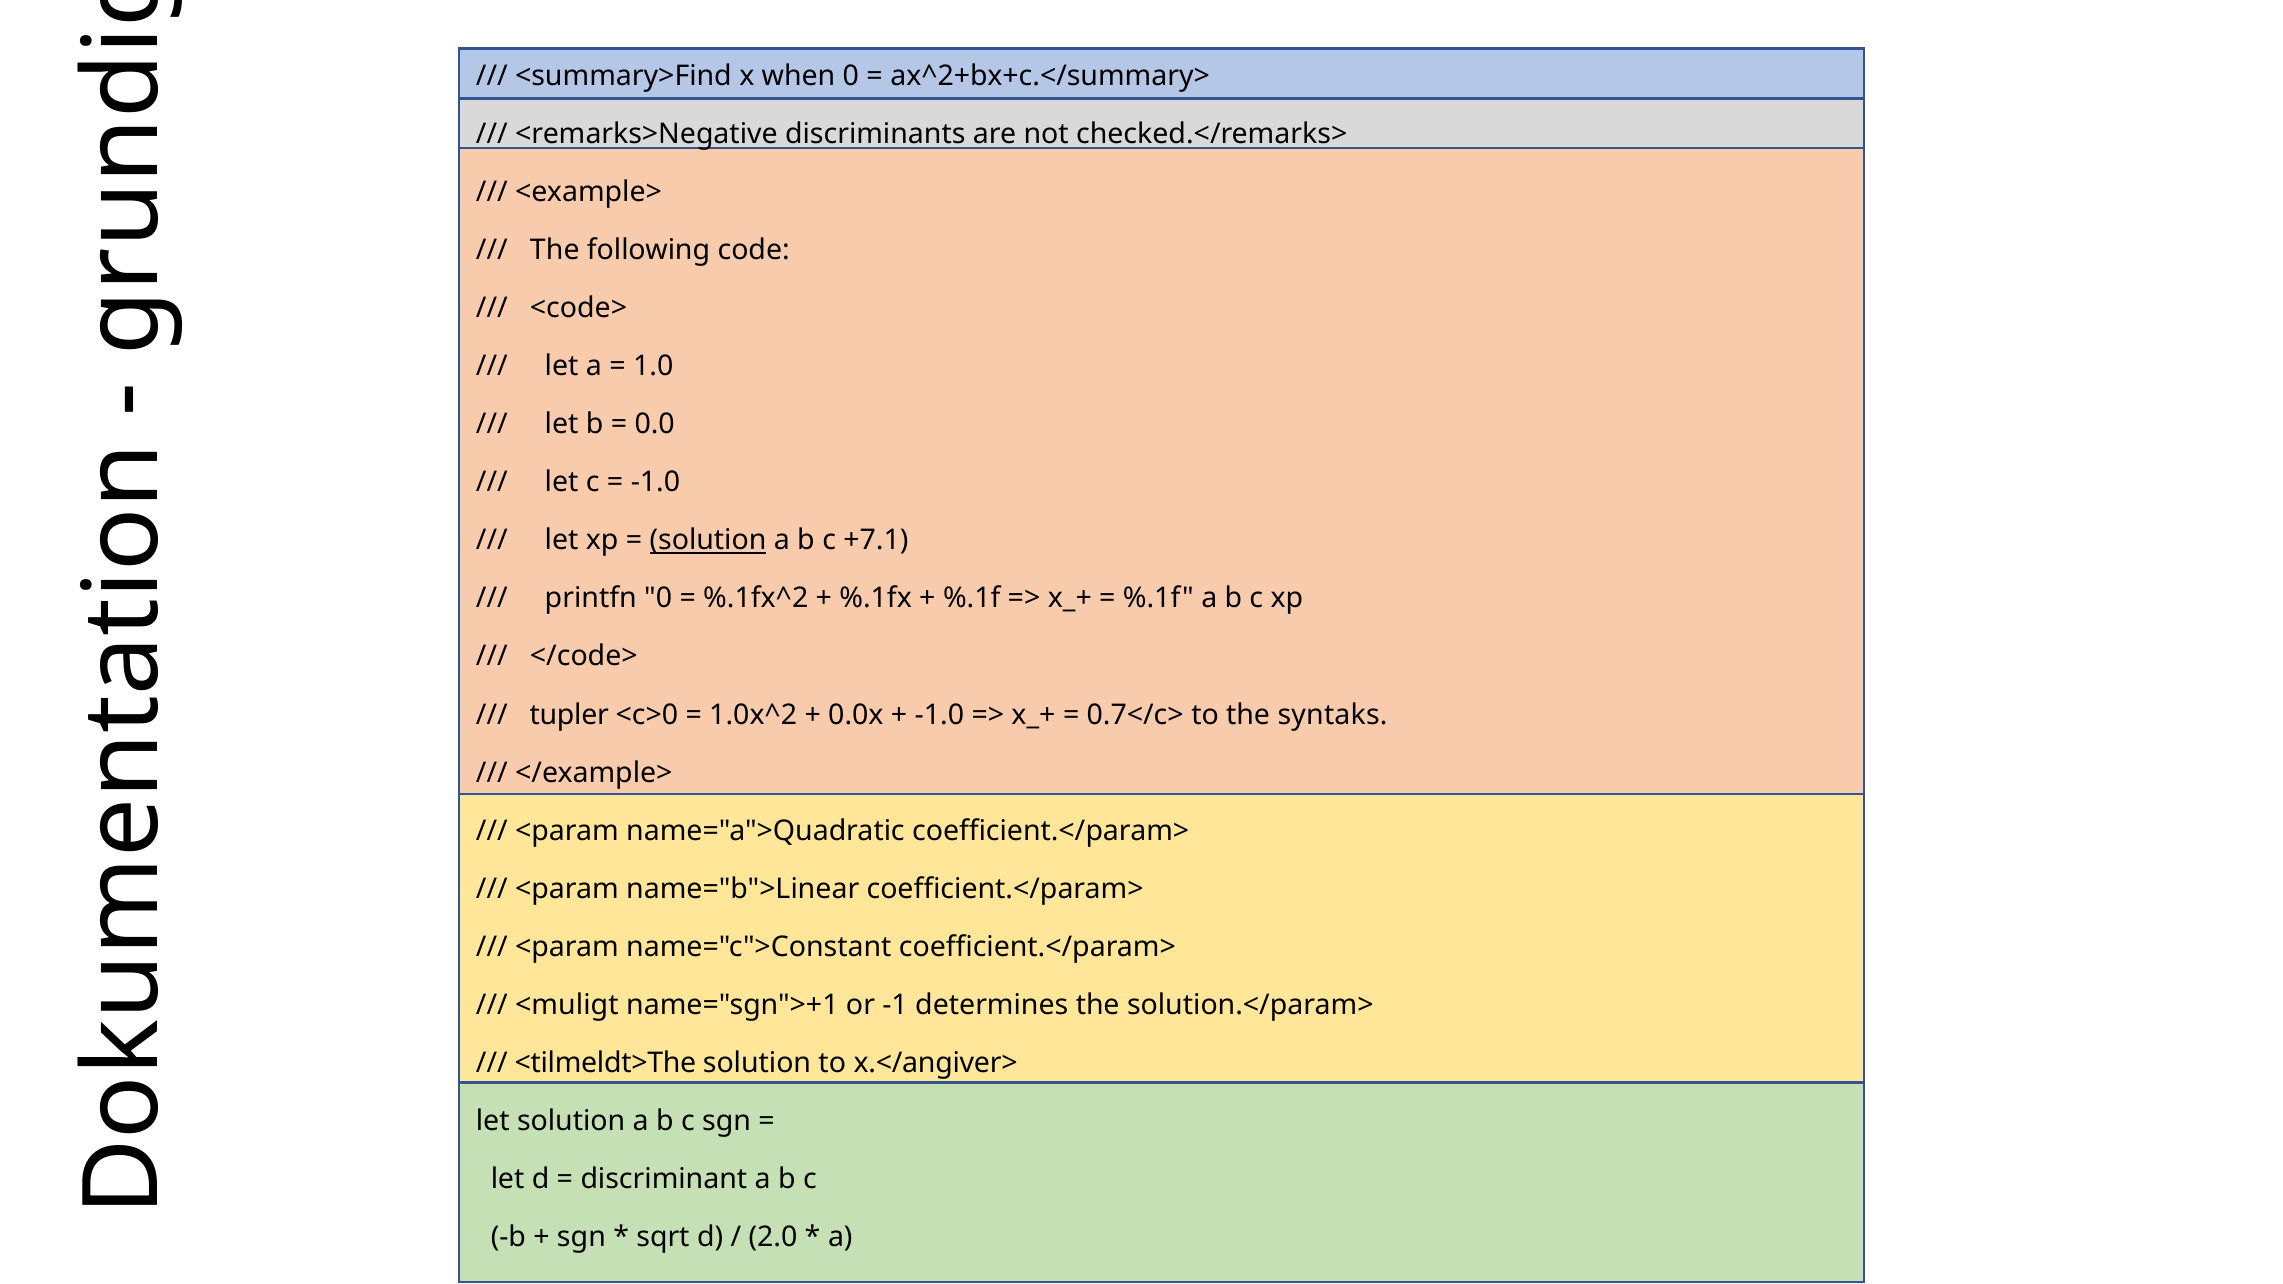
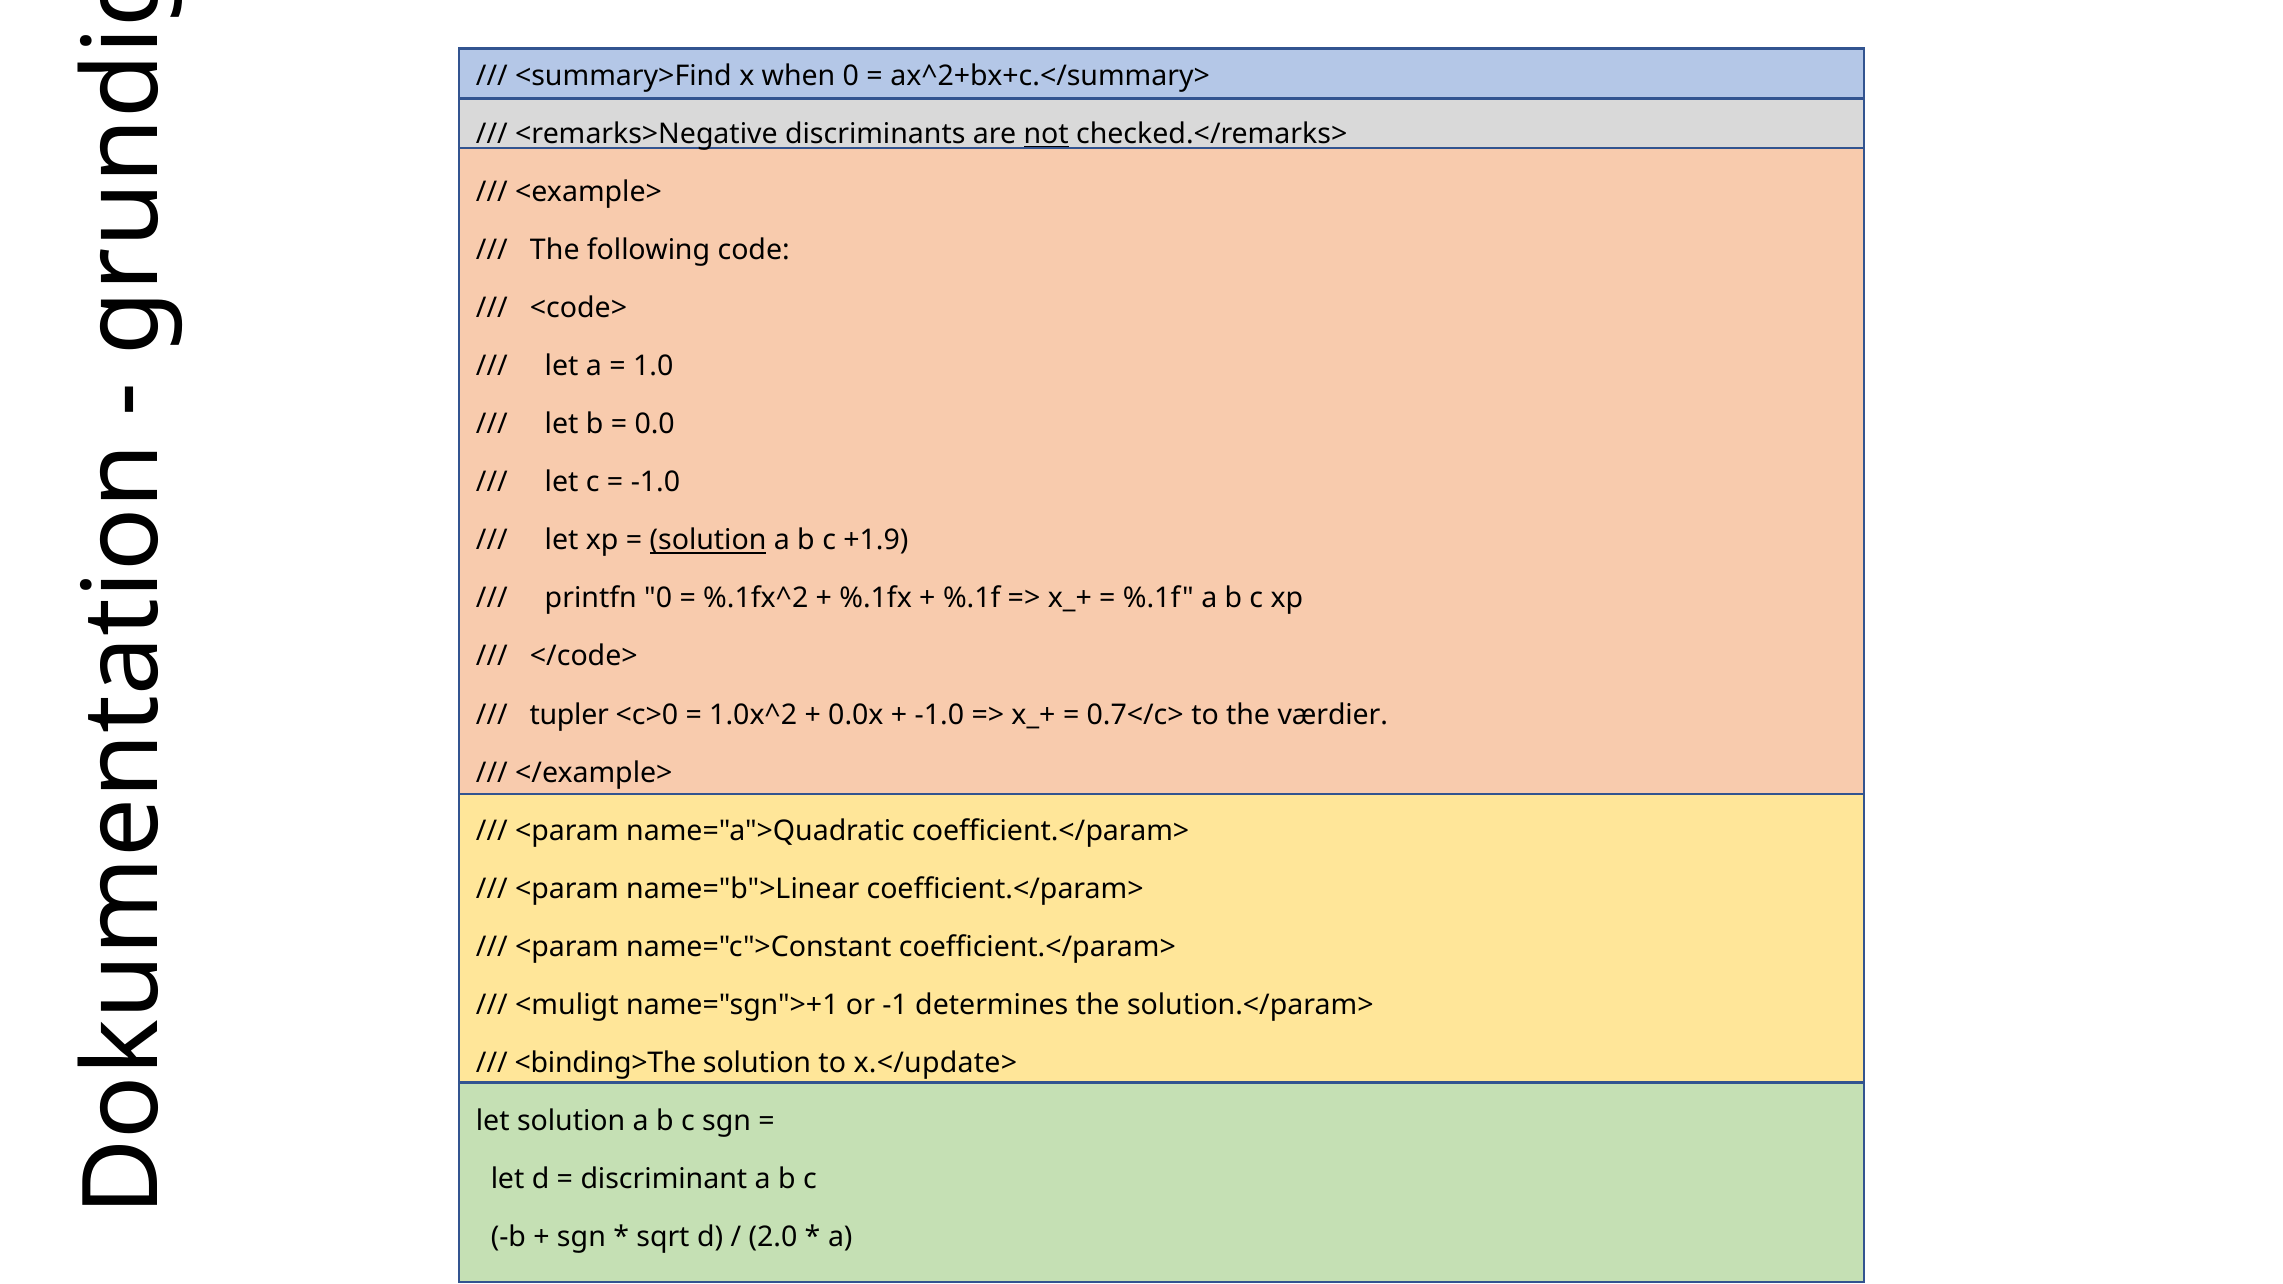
not underline: none -> present (1046, 134)
+7.1: +7.1 -> +1.9 (876, 541)
syntaks: syntaks -> værdier (1333, 715)
<tilmeldt>The: <tilmeldt>The -> <binding>The (605, 1063)
x.</angiver>: x.</angiver> -> x.</update> (935, 1063)
